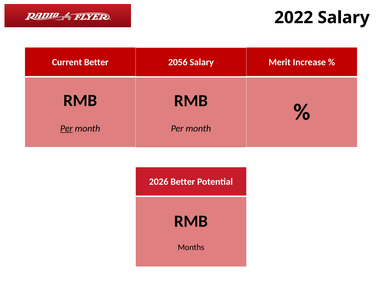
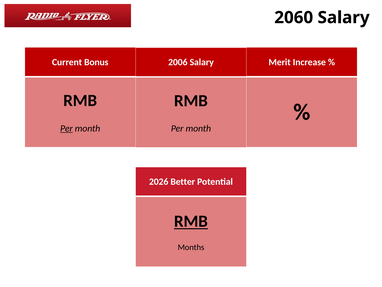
2022: 2022 -> 2060 (294, 18)
Current Better: Better -> Bonus (96, 62)
2056: 2056 -> 2006 (178, 62)
RMB underline: none -> present (191, 221)
